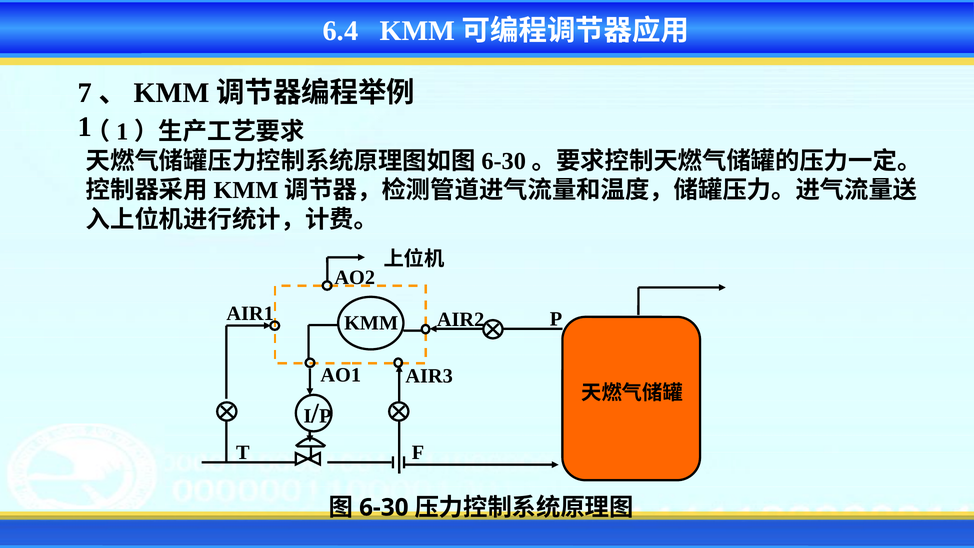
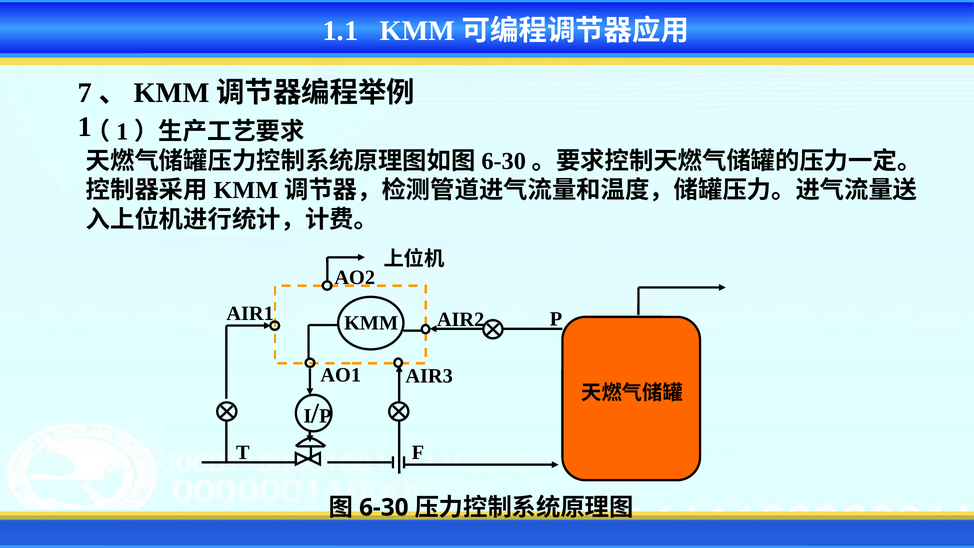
6.4: 6.4 -> 1.1 (341, 31)
